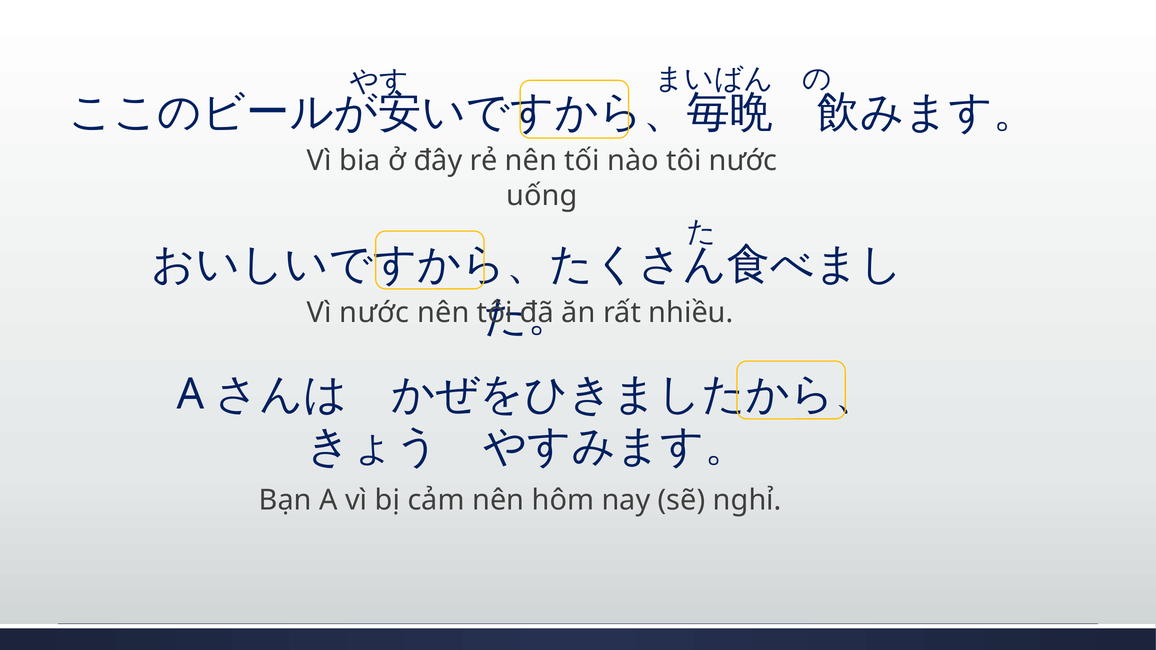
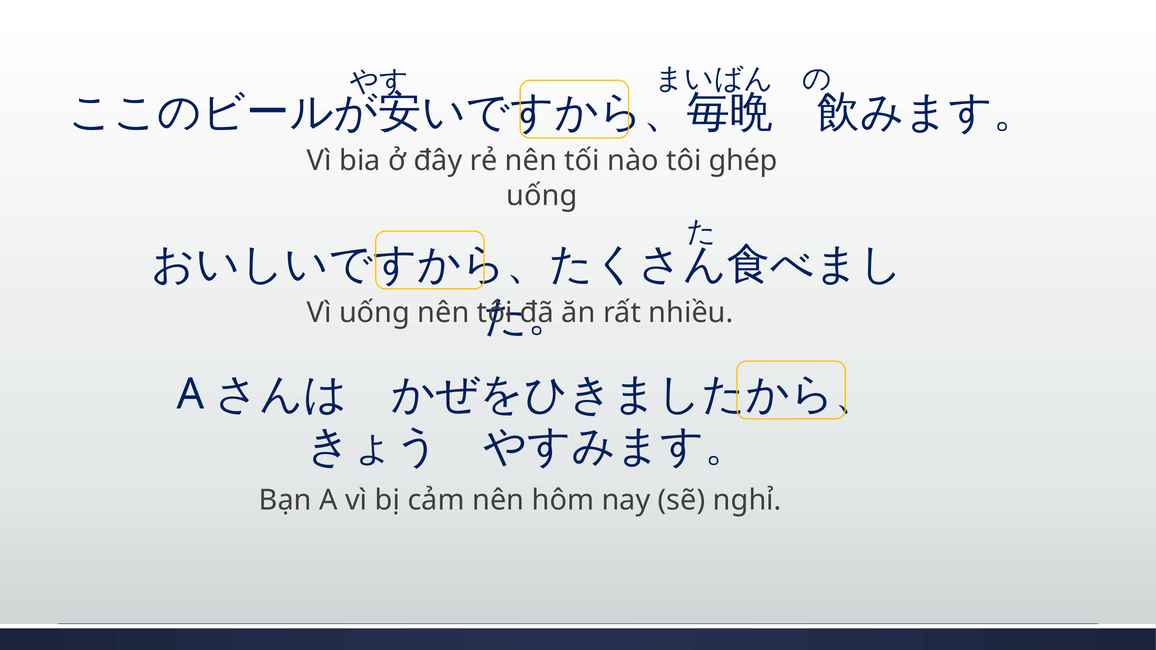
tôi nước: nước -> ghép (743, 161)
Vì nước: nước -> uống (375, 313)
